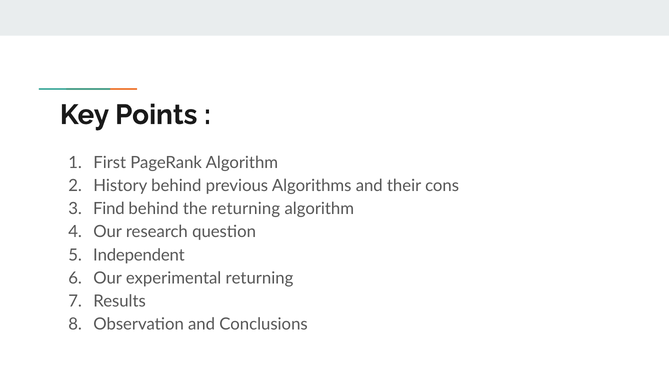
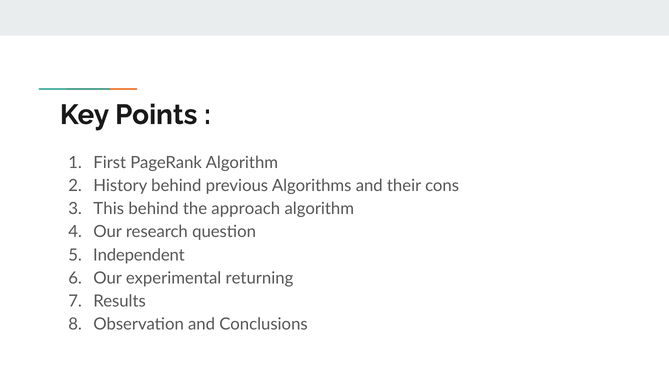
Find: Find -> This (109, 208)
the returning: returning -> approach (246, 208)
